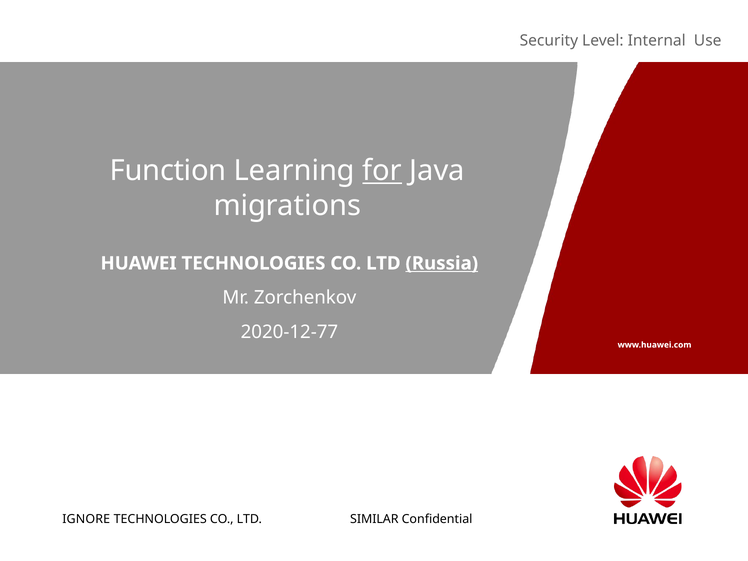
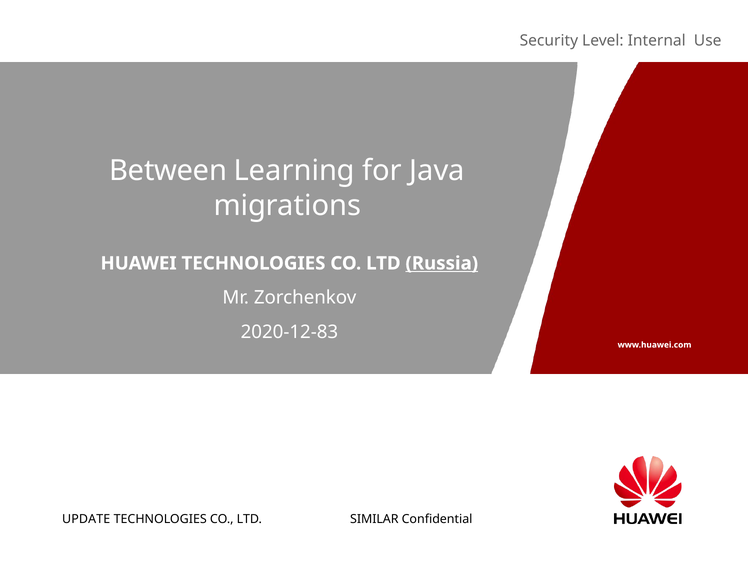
Function: Function -> Between (168, 171)
for underline: present -> none (382, 171)
2020-12-77: 2020-12-77 -> 2020-12-83 (289, 332)
IGNORE: IGNORE -> UPDATE (86, 519)
